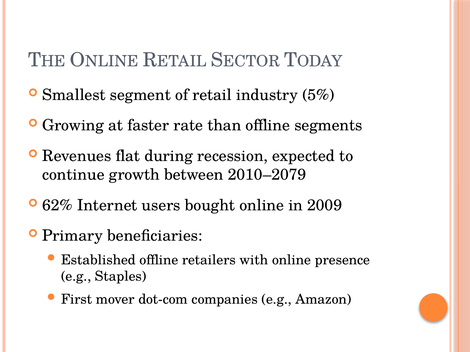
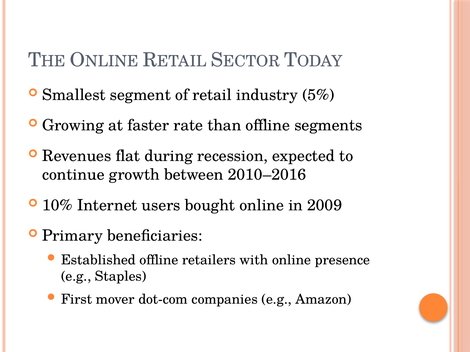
2010–2079: 2010–2079 -> 2010–2016 (267, 175)
62%: 62% -> 10% (57, 206)
